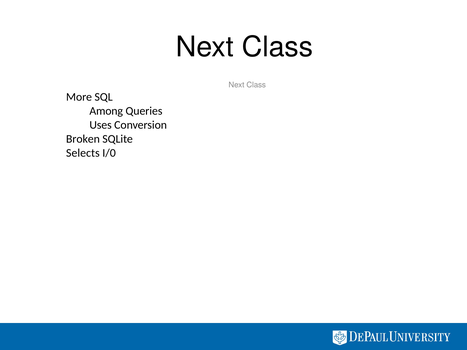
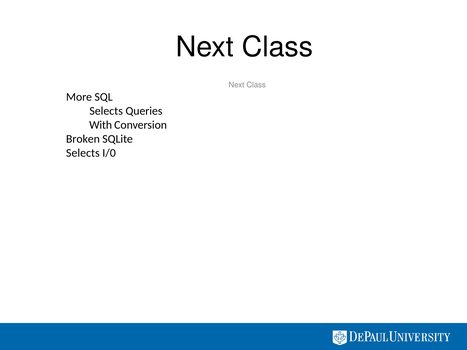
Among: Among -> Selects (106, 111)
Uses: Uses -> With (101, 125)
